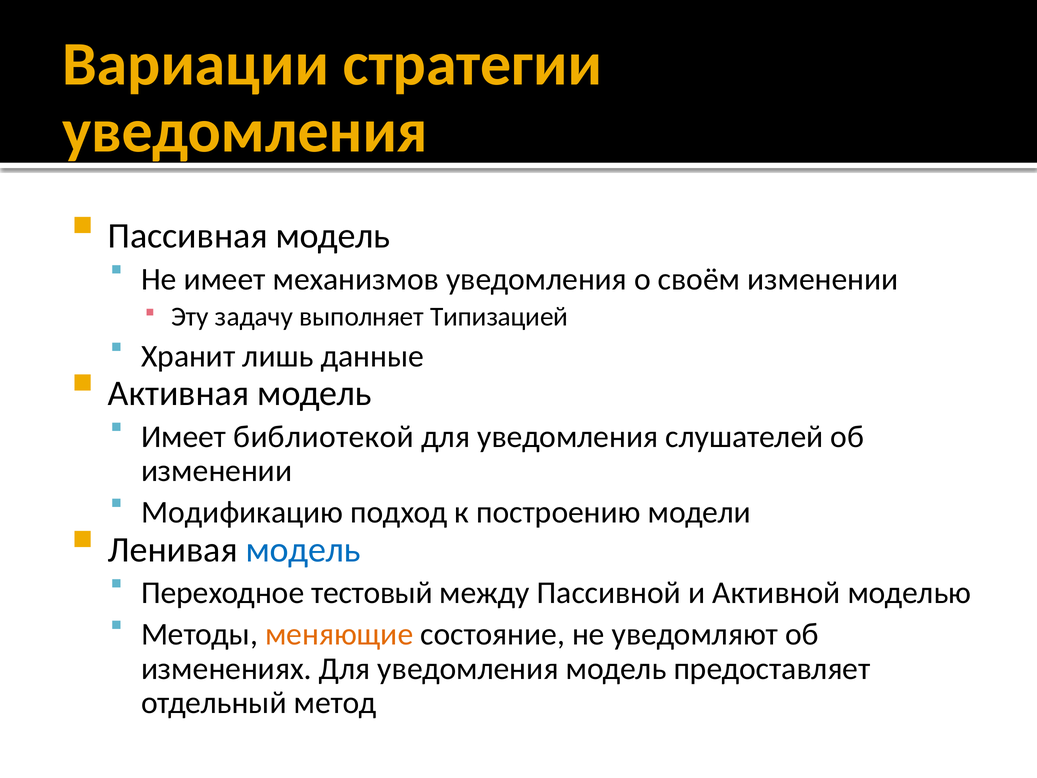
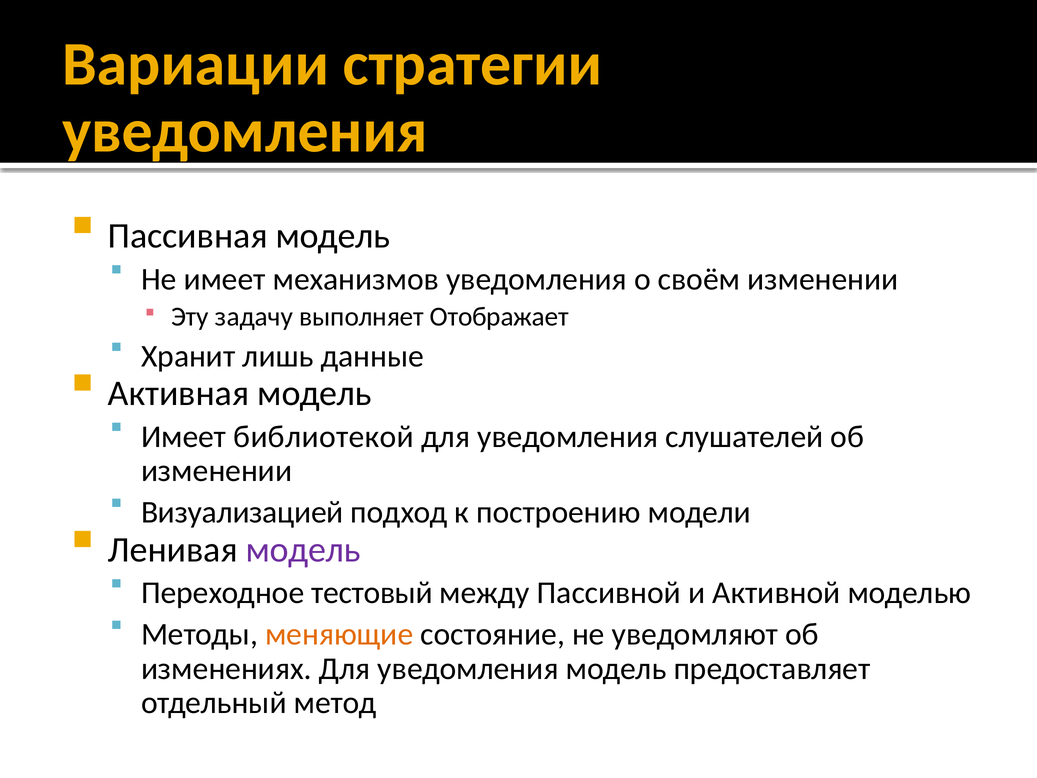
Типизацией: Типизацией -> Отображает (499, 317)
Модификацию: Модификацию -> Визуализацией (242, 512)
модель colour: blue -> purple (303, 549)
